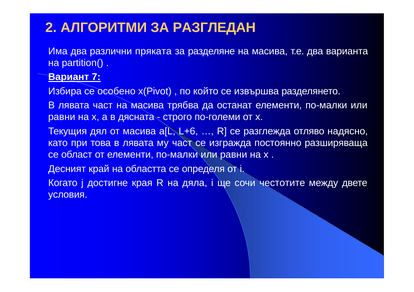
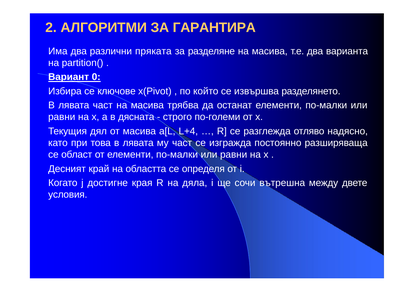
РАЗГЛЕДАН: РАЗГЛЕДАН -> ГАРАНТИРА (214, 28)
7: 7 -> 0 (96, 77)
особено: особено -> ключове (117, 91)
L+6: L+6 -> L+4 (188, 132)
честотите: честотите -> вътрешна (282, 183)
